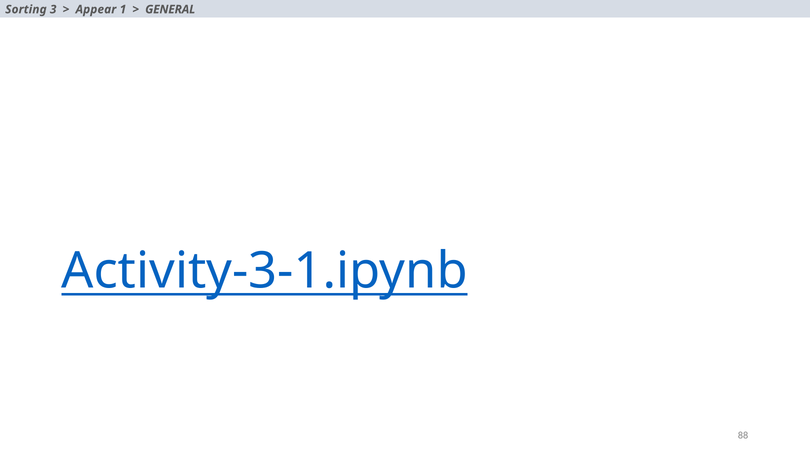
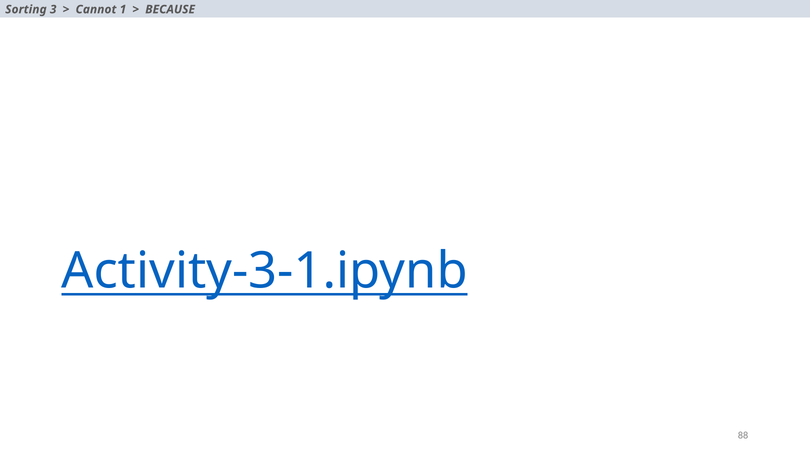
Appear: Appear -> Cannot (96, 9)
GENERAL: GENERAL -> BECAUSE (170, 9)
